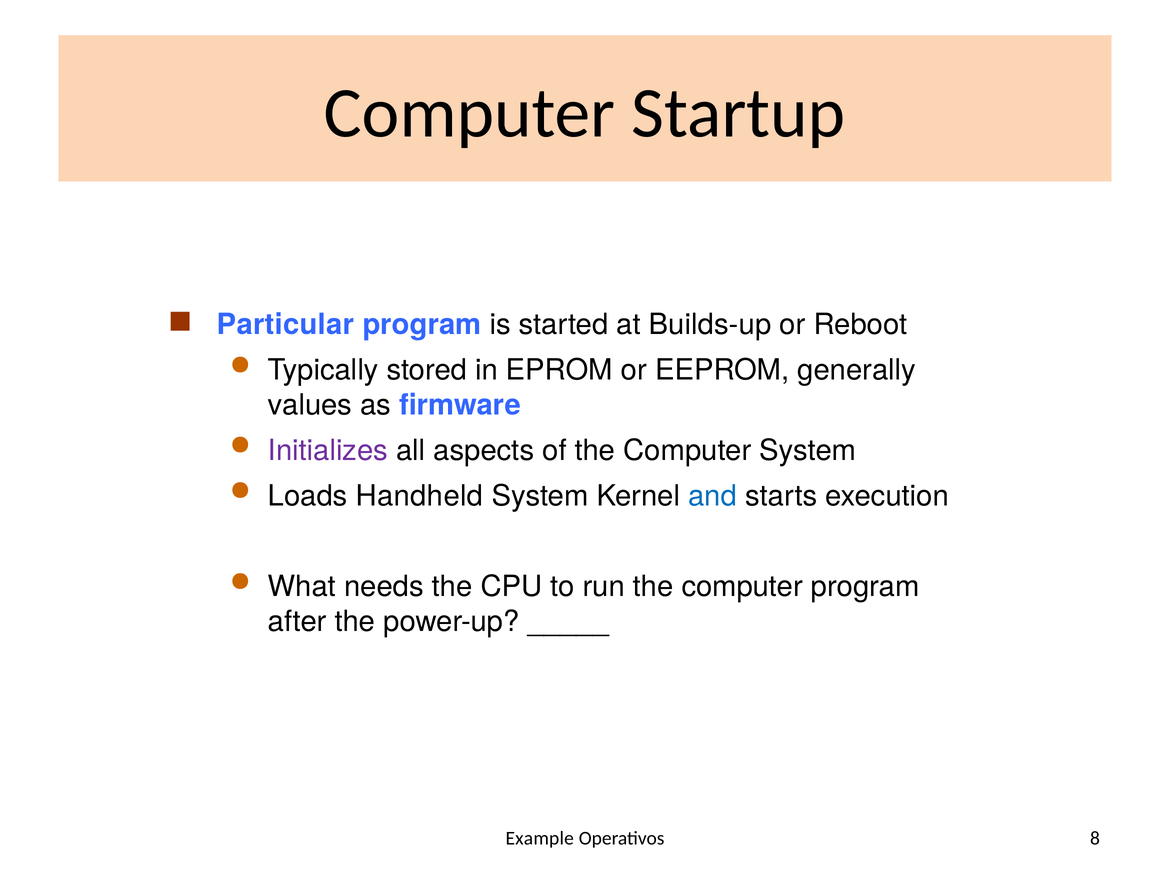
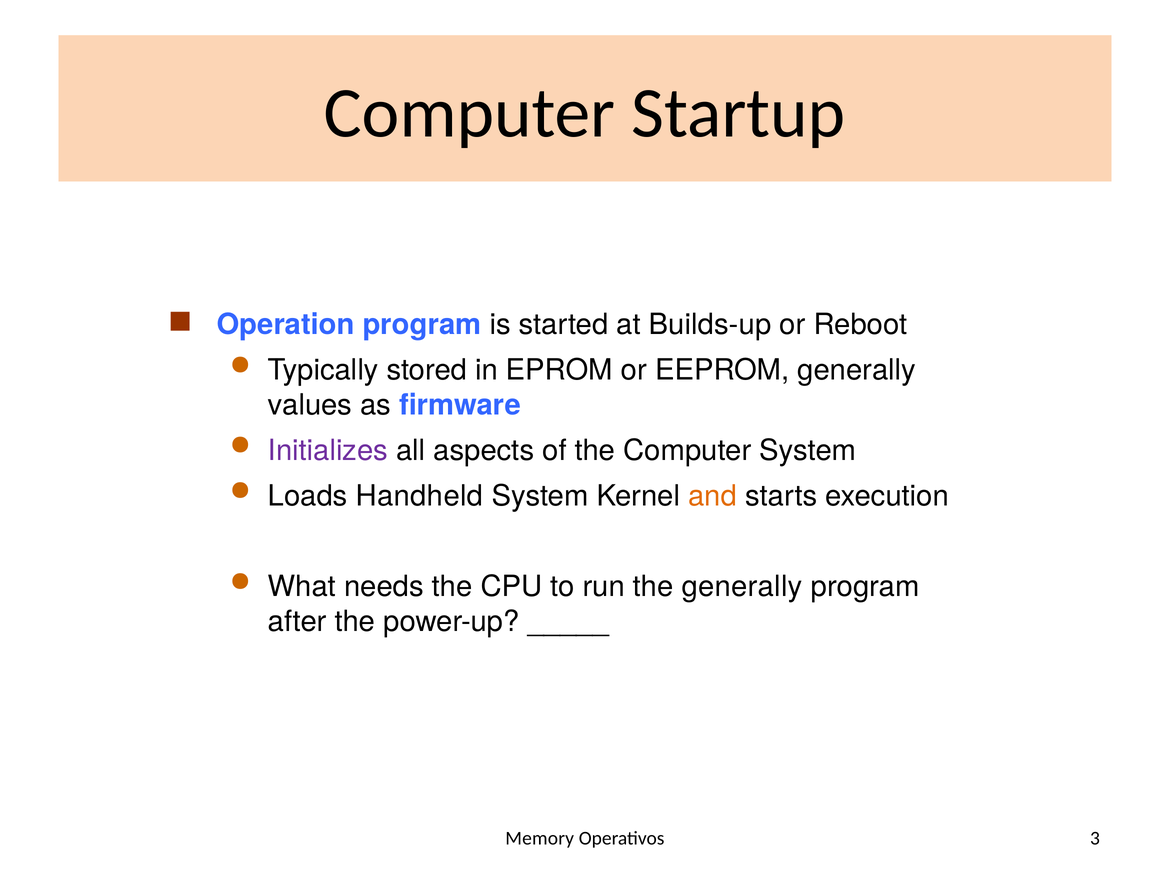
Particular: Particular -> Operation (286, 324)
and colour: blue -> orange (713, 496)
run the computer: computer -> generally (742, 586)
Example: Example -> Memory (540, 838)
8: 8 -> 3 (1095, 838)
